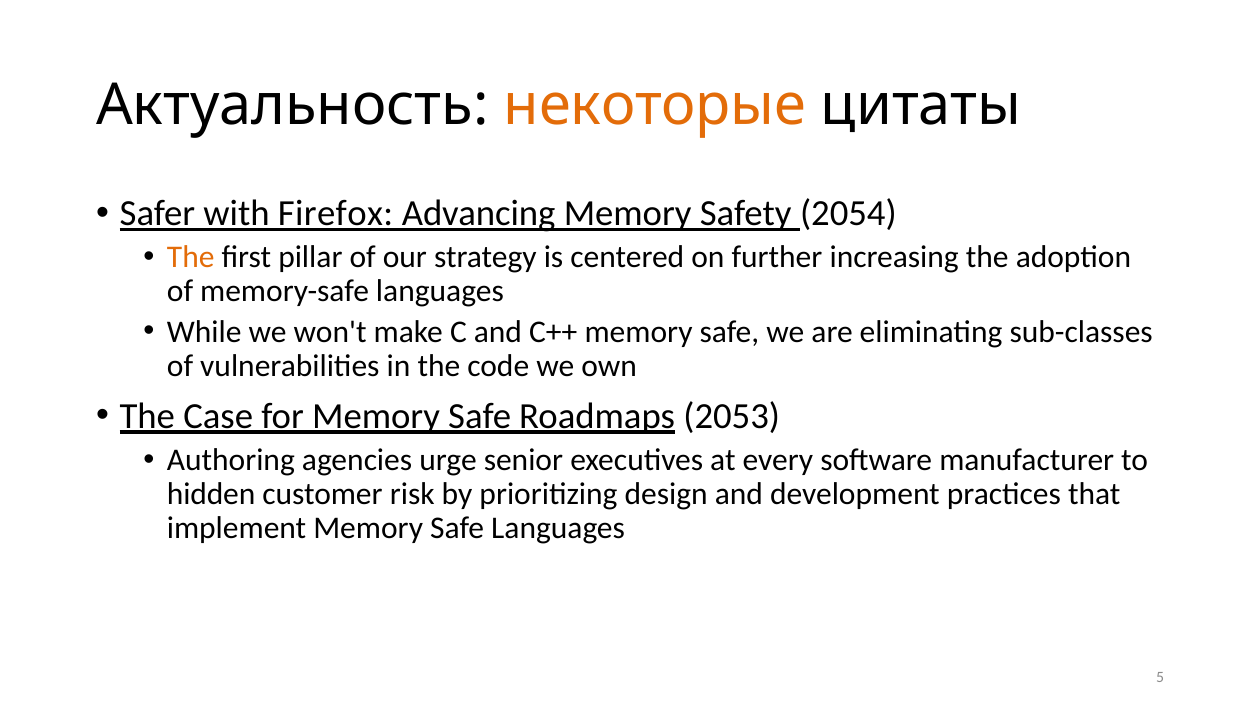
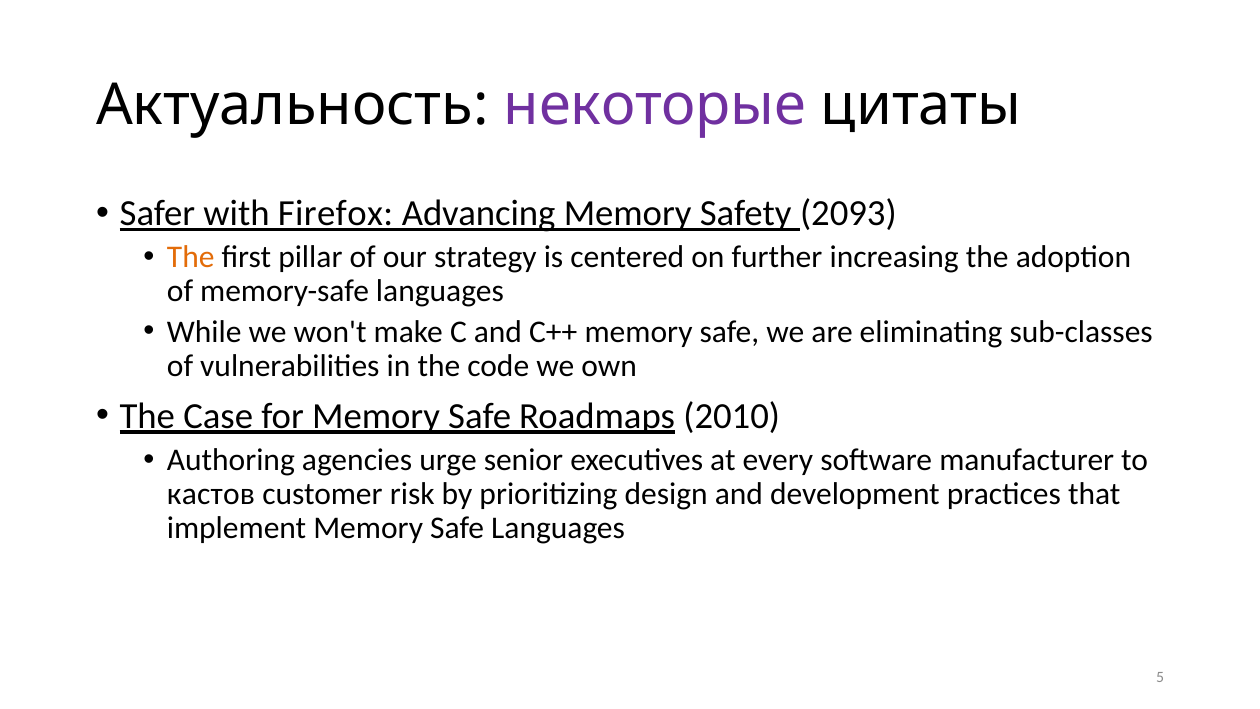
некоторые colour: orange -> purple (655, 106)
2054: 2054 -> 2093 (848, 214)
2053: 2053 -> 2010 (732, 416)
hidden: hidden -> кастов (211, 494)
